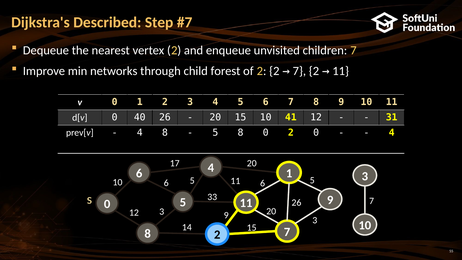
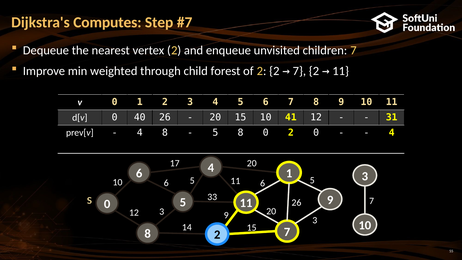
Described: Described -> Computes (107, 22)
networks: networks -> weighted (114, 71)
